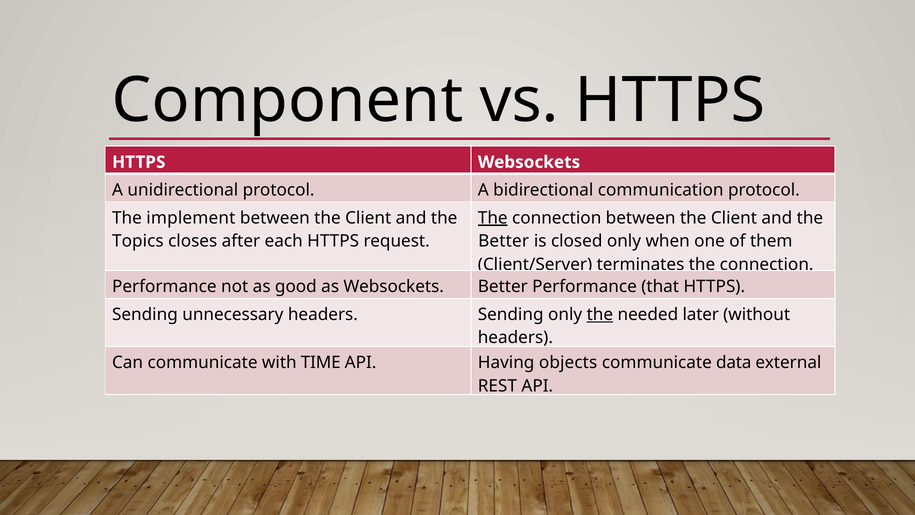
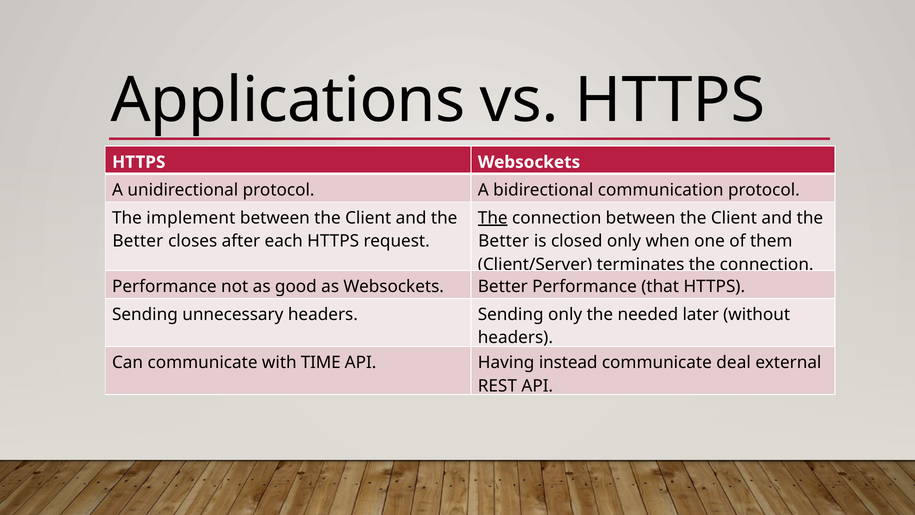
Component: Component -> Applications (288, 100)
Topics: Topics -> Better (138, 241)
the underline: present -> none (600, 314)
objects: objects -> instead (568, 362)
data: data -> deal (734, 362)
